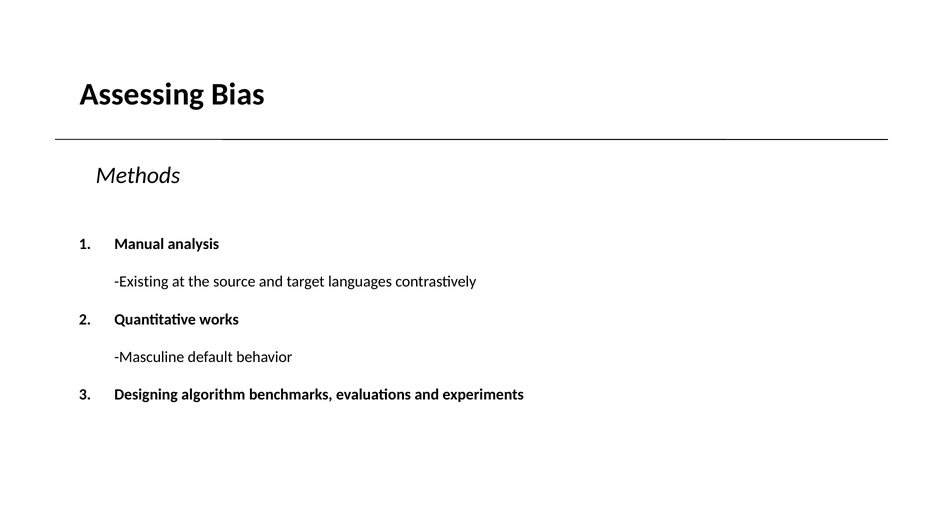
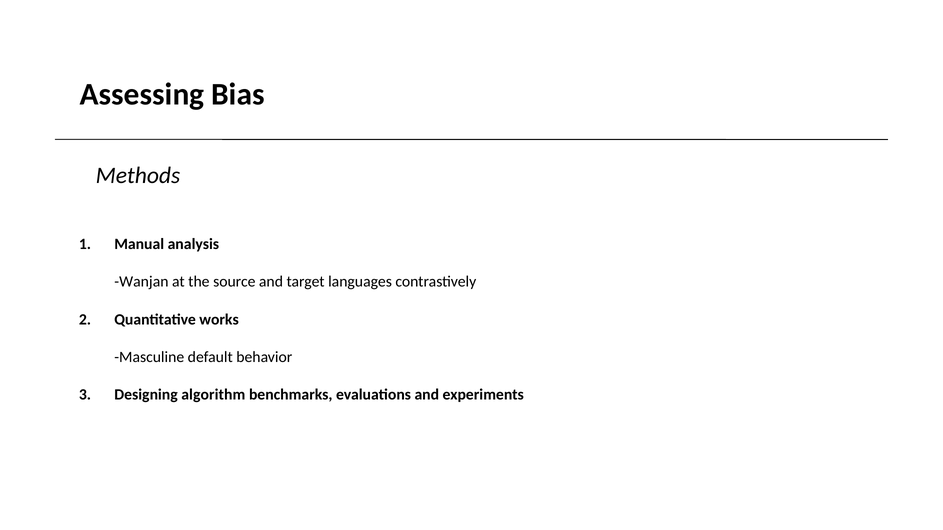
Existing: Existing -> Wanjan (141, 282)
